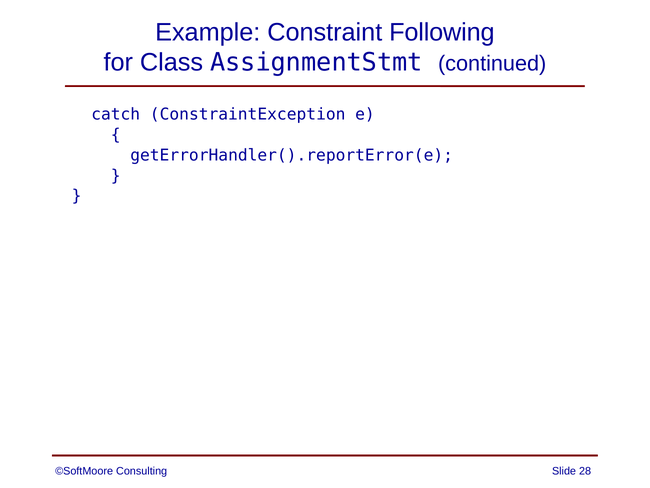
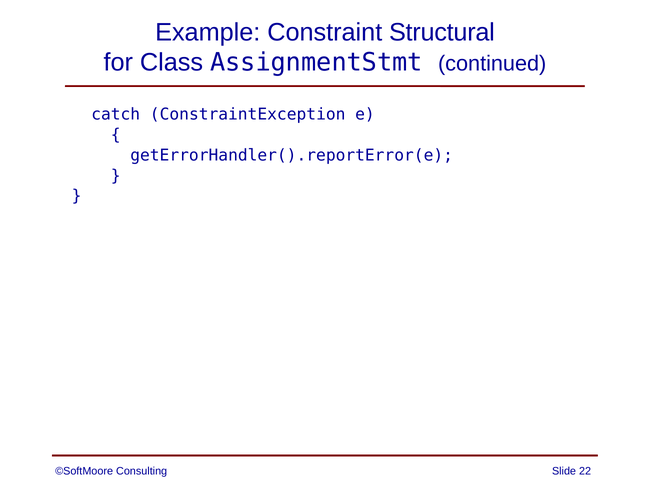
Following: Following -> Structural (442, 32)
28: 28 -> 22 (585, 471)
